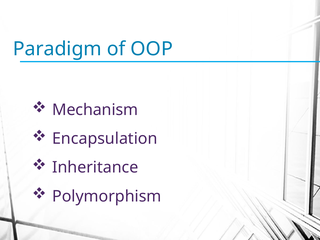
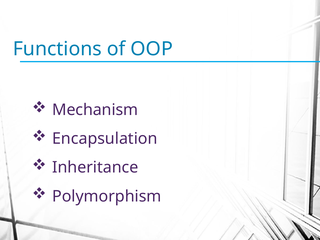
Paradigm: Paradigm -> Functions (57, 49)
